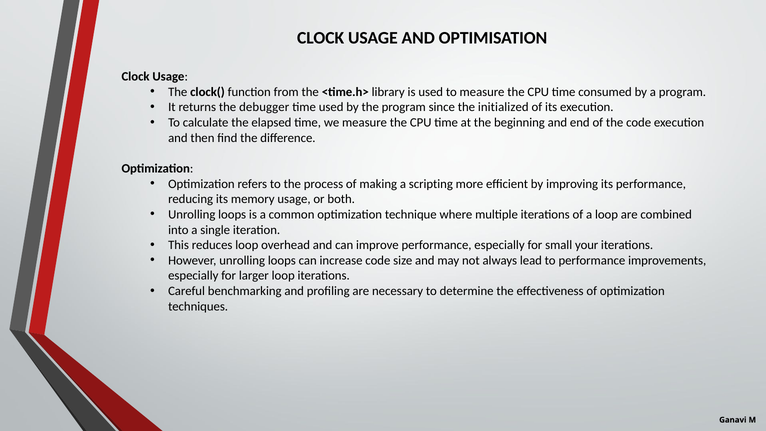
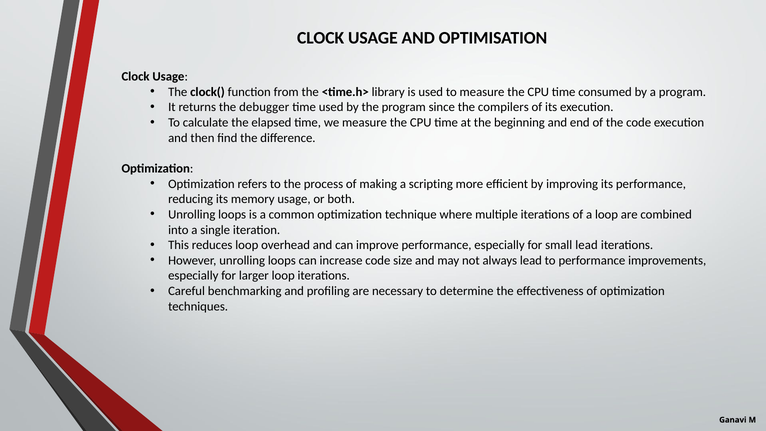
initialized: initialized -> compilers (503, 107)
small your: your -> lead (587, 245)
